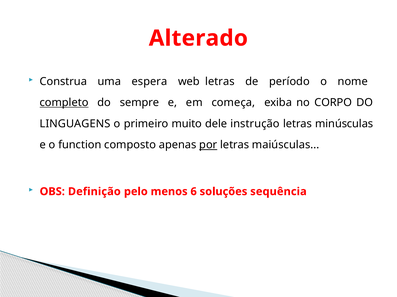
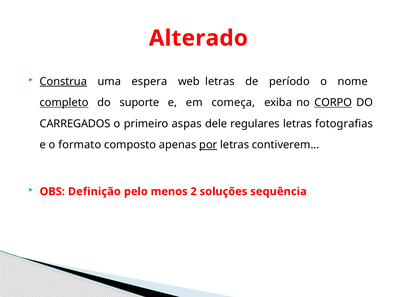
Construa underline: none -> present (63, 82)
sempre: sempre -> suporte (139, 103)
CORPO underline: none -> present (333, 103)
LINGUAGENS: LINGUAGENS -> CARREGADOS (75, 124)
muito: muito -> aspas (187, 124)
instrução: instrução -> regulares (255, 124)
minúsculas: minúsculas -> fotografias (344, 124)
function: function -> formato (80, 145)
maiúsculas: maiúsculas -> contiverem (286, 145)
6: 6 -> 2 (194, 192)
